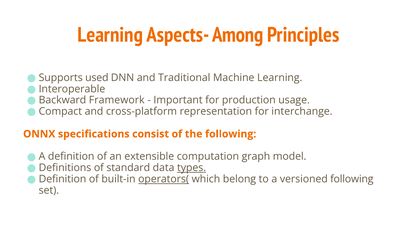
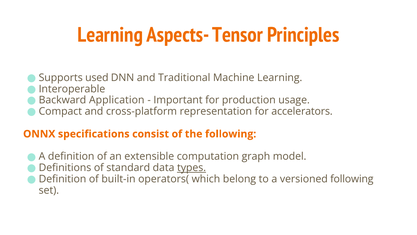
Among: Among -> Tensor (238, 35)
Framework: Framework -> Application (117, 100)
interchange: interchange -> accelerators (302, 111)
operators( underline: present -> none (164, 179)
